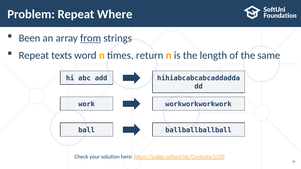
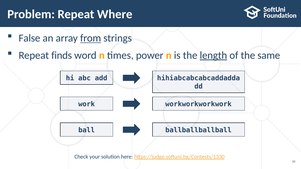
Been: Been -> False (29, 38)
texts: texts -> finds (62, 55)
return: return -> power (150, 55)
length underline: none -> present (213, 55)
